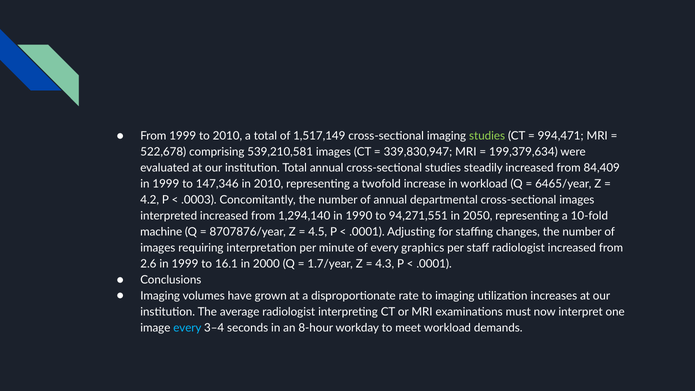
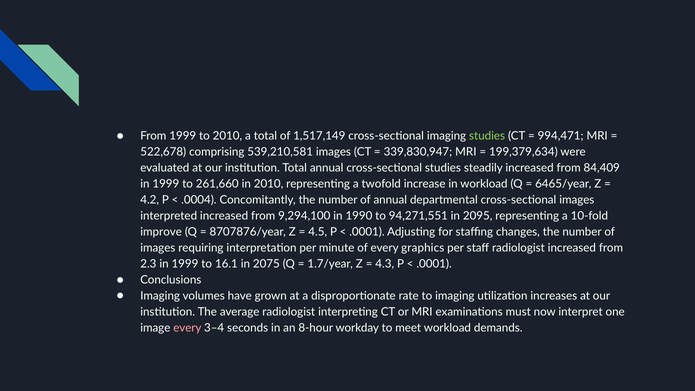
147,346: 147,346 -> 261,660 (217, 184)
.0003: .0003 -> .0004 (199, 200)
1,294,140: 1,294,140 -> 9,294,100 (304, 216)
2050: 2050 -> 2095 (478, 216)
machine: machine -> improve (161, 232)
2.6: 2.6 -> 2.3 (148, 264)
2000: 2000 -> 2075 (266, 264)
every colour: light blue -> pink (187, 328)
